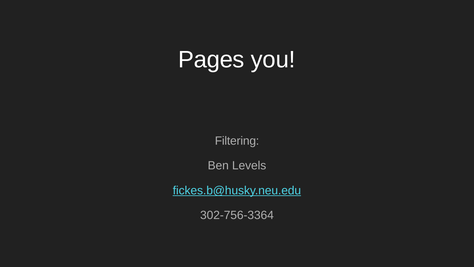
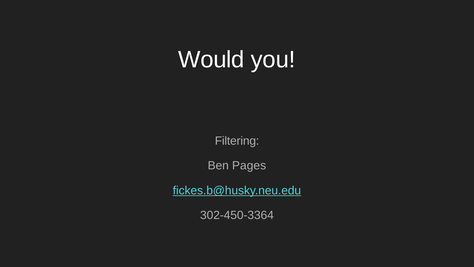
Pages: Pages -> Would (211, 59)
Levels: Levels -> Pages (249, 165)
302-756-3364: 302-756-3364 -> 302-450-3364 (237, 215)
